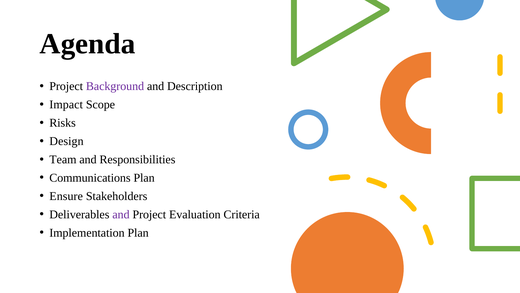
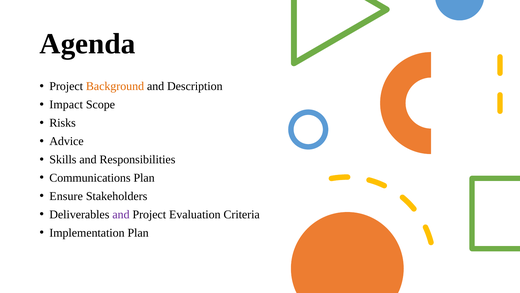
Background colour: purple -> orange (115, 86)
Design: Design -> Advice (67, 141)
Team: Team -> Skills (63, 159)
